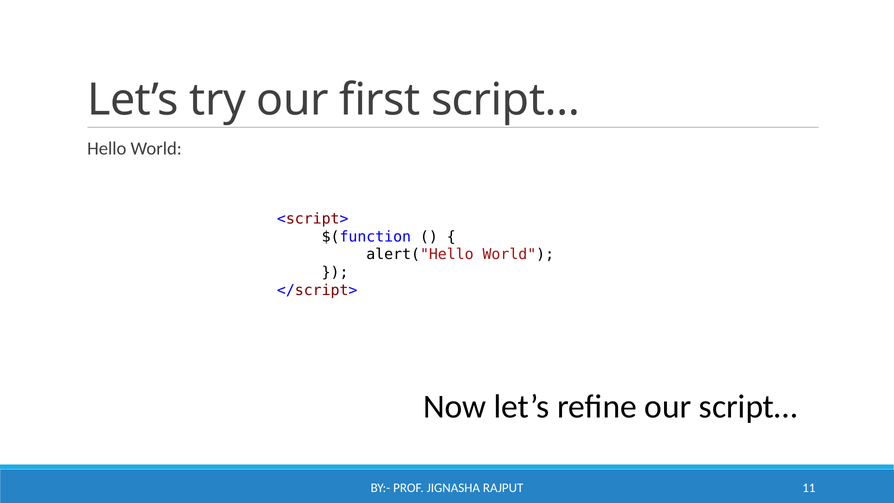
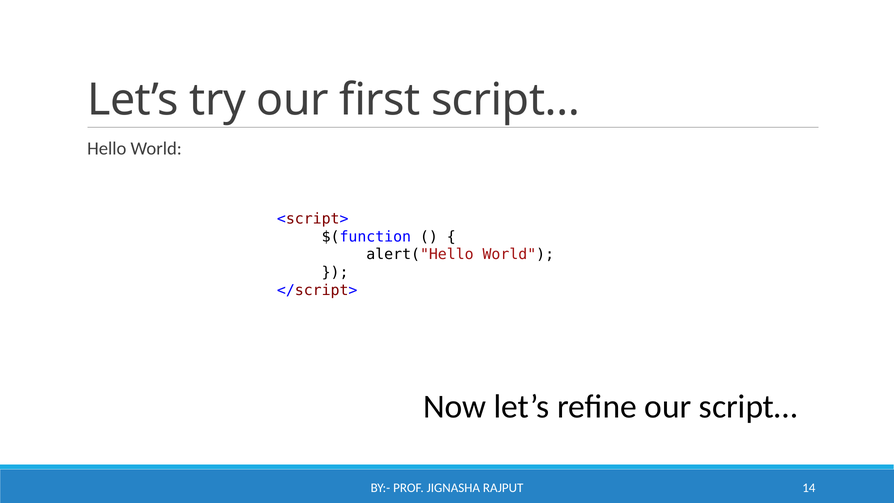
11: 11 -> 14 (809, 488)
